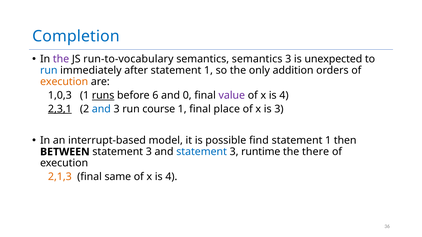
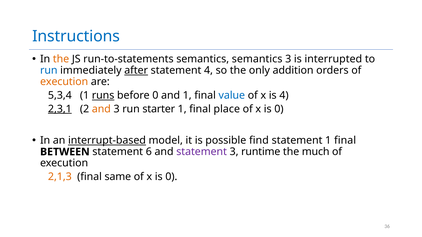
Completion: Completion -> Instructions (76, 36)
the colour: purple -> orange (61, 59)
run-to-vocabulary: run-to-vocabulary -> run-to-statements (128, 59)
unexpected: unexpected -> interrupted (333, 59)
after underline: none -> present (136, 71)
1: 1 -> 4 (209, 71)
1,0,3: 1,0,3 -> 5,3,4 (60, 96)
before 6: 6 -> 0 (155, 96)
and 0: 0 -> 1 (187, 96)
value colour: purple -> blue (232, 96)
and colour: blue -> orange (101, 109)
course: course -> starter (159, 109)
3: 3 -> 0 (279, 109)
interrupt-based underline: none -> present (107, 141)
statement 1 then: then -> final (345, 141)
BETWEEN statement 3: 3 -> 6 (149, 152)
statement colour: blue -> purple (202, 152)
there: there -> much (316, 152)
4: 4 -> 0 (171, 177)
